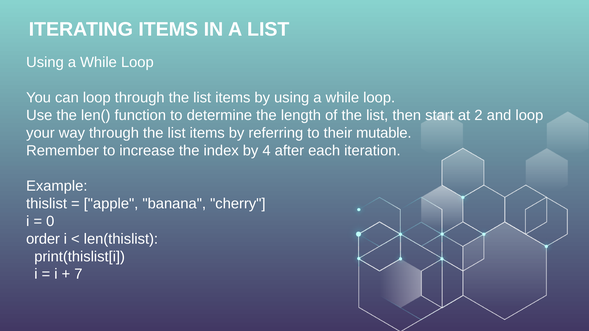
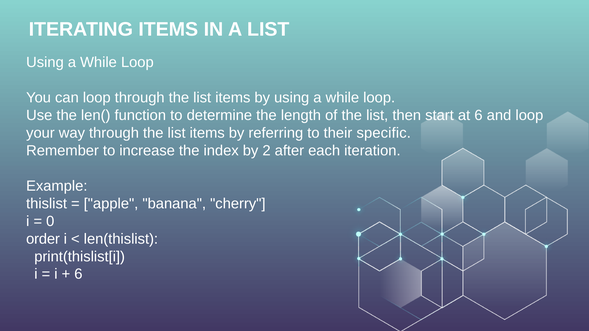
at 2: 2 -> 6 (478, 115)
mutable: mutable -> specific (384, 133)
4: 4 -> 2 (267, 151)
7: 7 -> 6 (78, 274)
